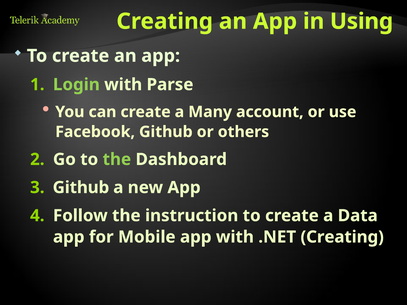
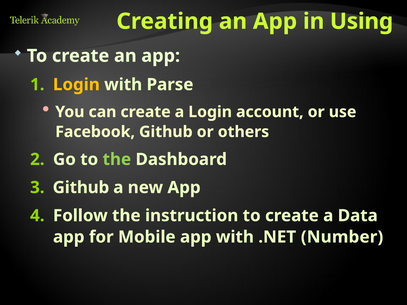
Login colour: light green -> yellow (76, 85)
a Many: Many -> Login (210, 112)
.NET Creating: Creating -> Number (342, 237)
